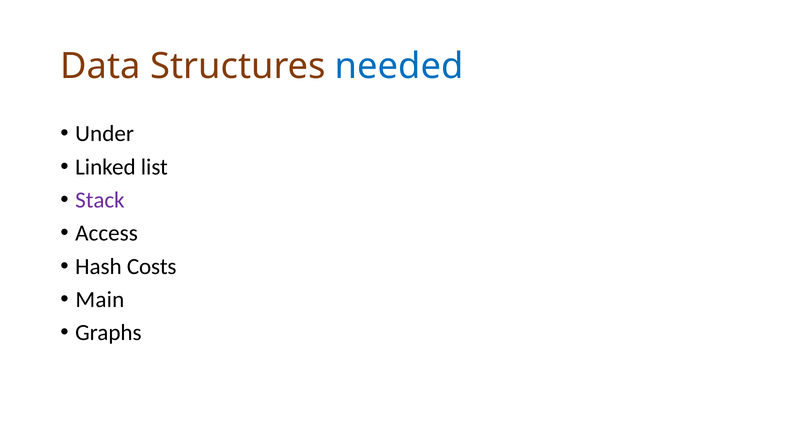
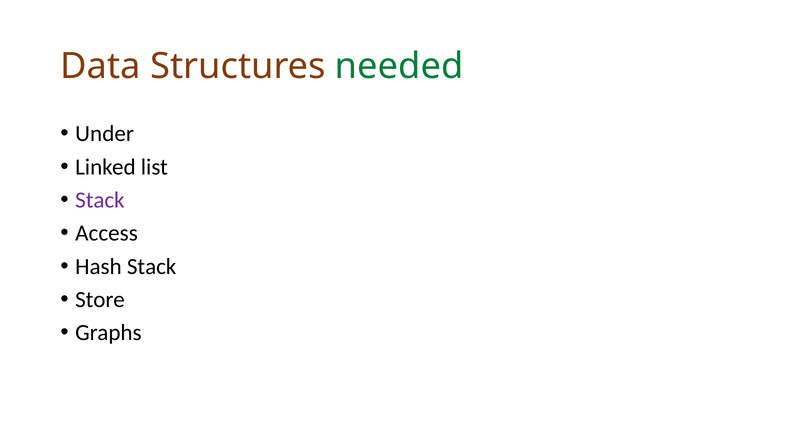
needed colour: blue -> green (399, 67)
Hash Costs: Costs -> Stack (152, 267)
Main: Main -> Store (100, 300)
